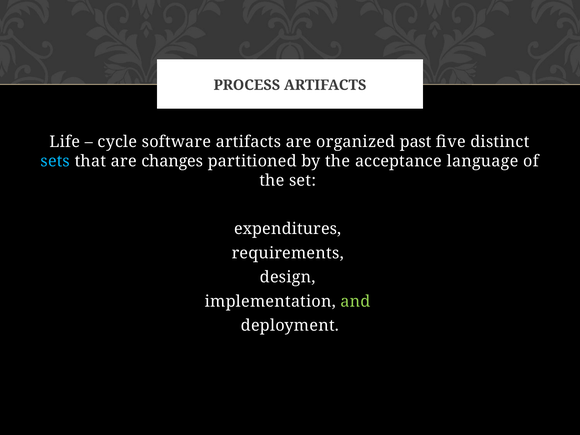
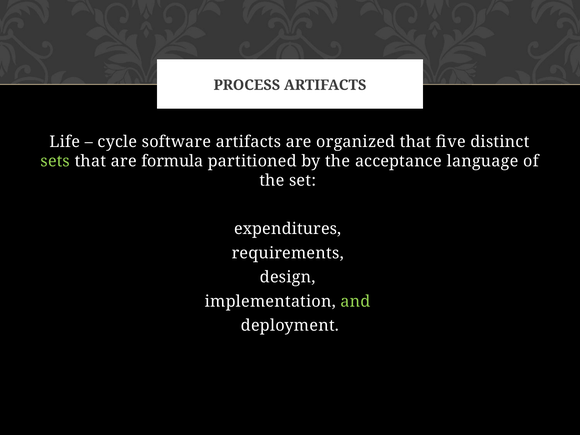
organized past: past -> that (416, 142)
sets colour: light blue -> light green (55, 161)
changes: changes -> formula (172, 161)
